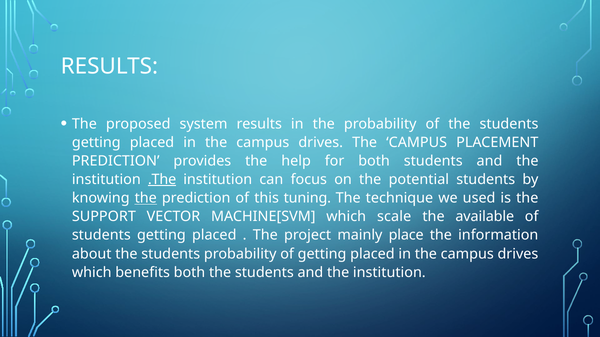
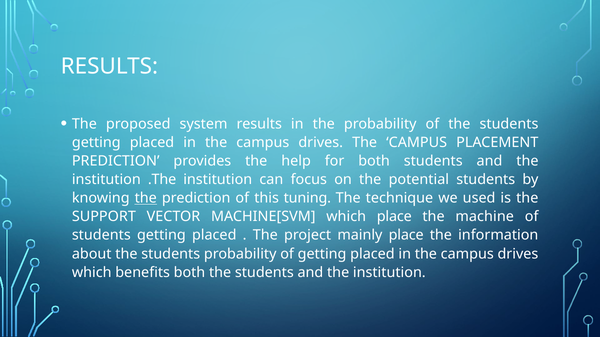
.The underline: present -> none (162, 180)
which scale: scale -> place (394, 217)
available: available -> machine (485, 217)
